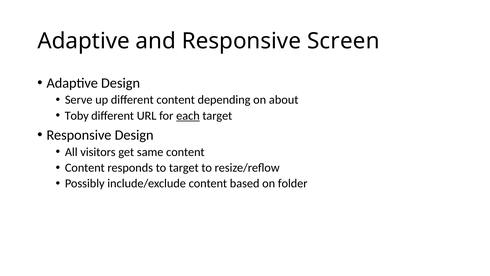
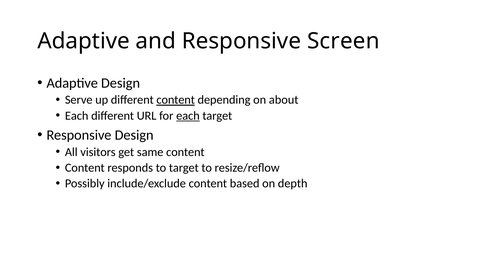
content underline: none -> present (176, 100)
Toby: Toby -> Each (77, 116)
folder: folder -> depth (293, 183)
